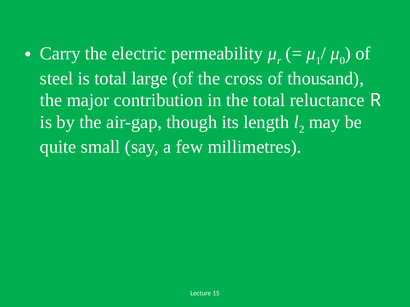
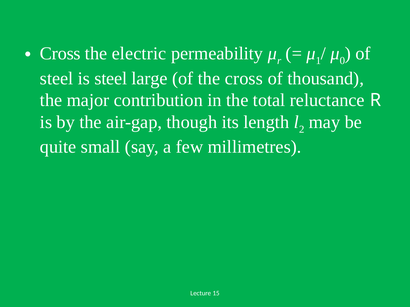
Carry: Carry -> Cross (60, 54)
is total: total -> steel (111, 79)
